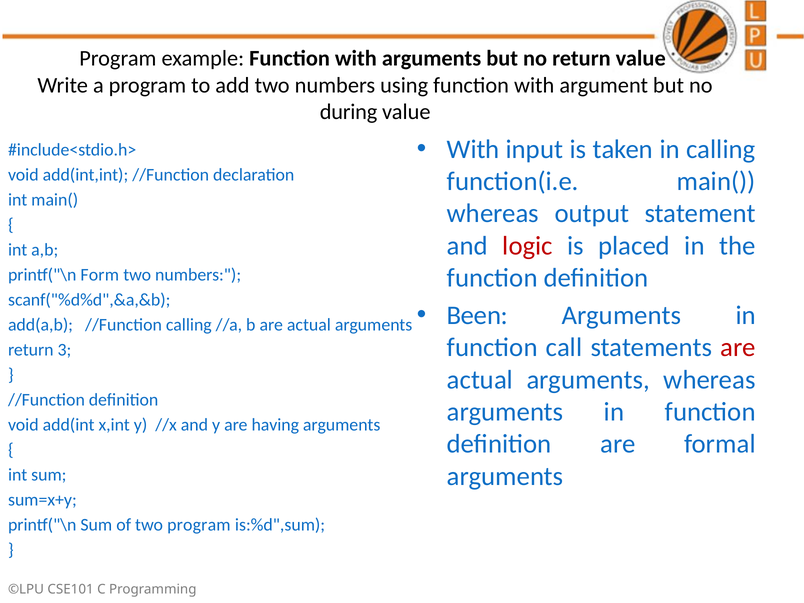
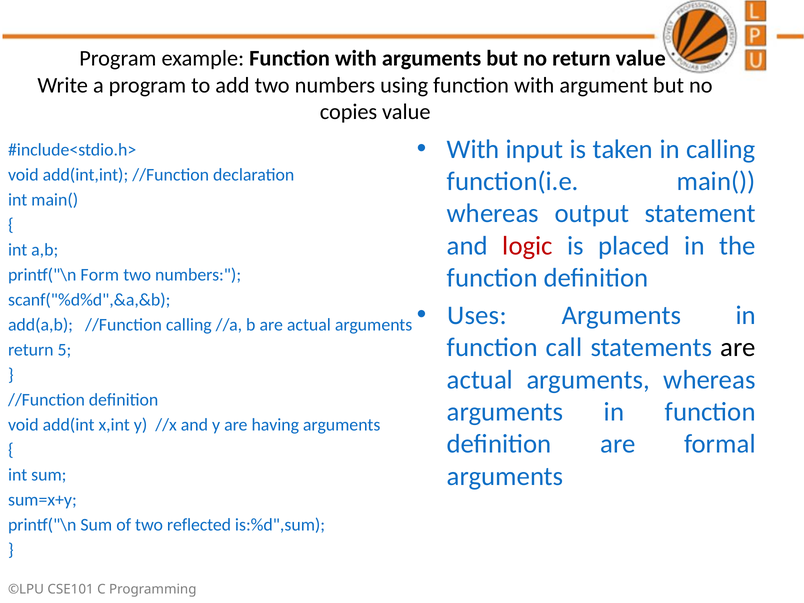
during: during -> copies (348, 112)
Been: Been -> Uses (477, 315)
are colour: red -> black (738, 348)
3: 3 -> 5 (64, 350)
two program: program -> reflected (199, 525)
